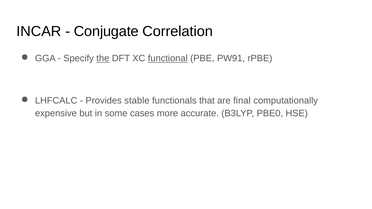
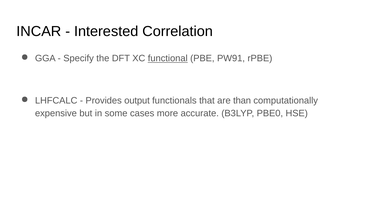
Conjugate: Conjugate -> Interested (106, 32)
the underline: present -> none (103, 59)
stable: stable -> output (137, 101)
final: final -> than (242, 101)
